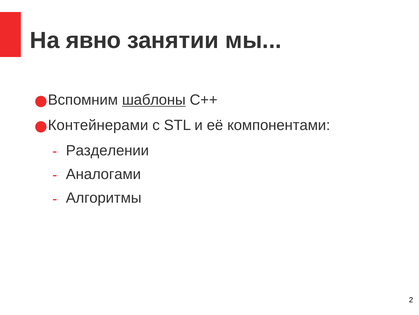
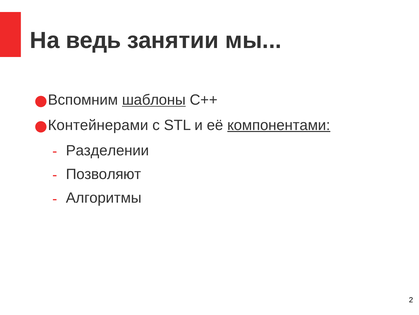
явно: явно -> ведь (93, 40)
компонентами underline: none -> present (279, 125)
Аналогами: Аналогами -> Позволяют (103, 174)
